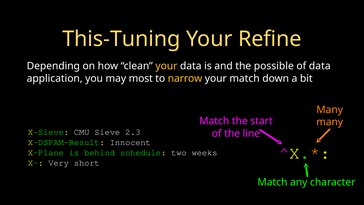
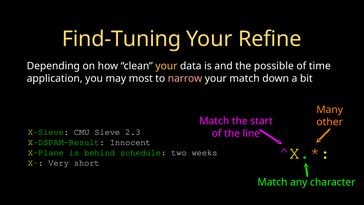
This-Tuning: This-Tuning -> Find-Tuning (121, 39)
of data: data -> time (320, 66)
narrow colour: yellow -> pink (185, 78)
many: many -> other (330, 122)
